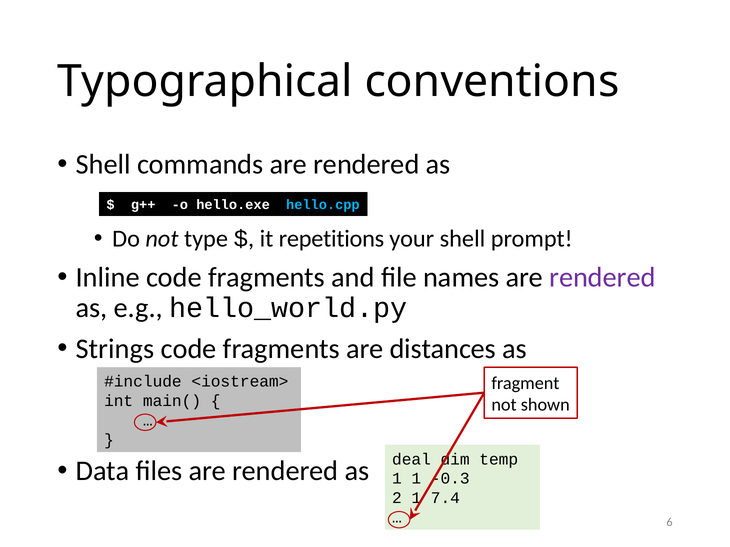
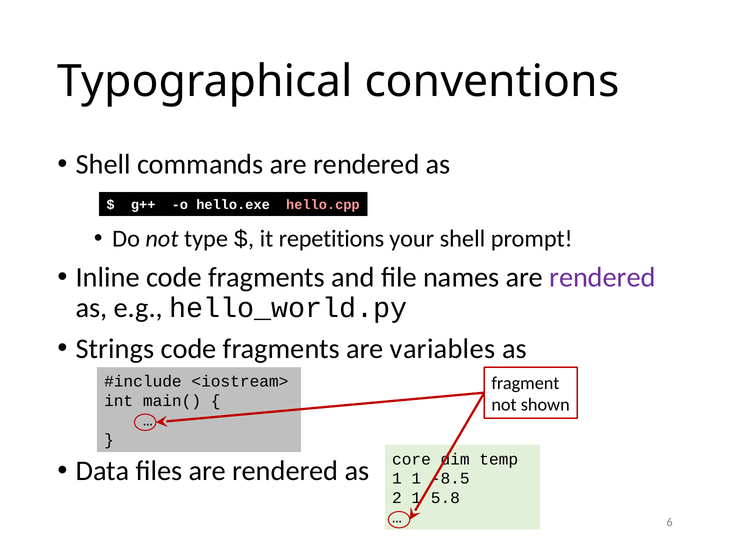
hello.cpp colour: light blue -> pink (323, 205)
distances: distances -> variables (443, 349)
deal: deal -> core (411, 460)
-0.3: -0.3 -> -8.5 (450, 479)
7.4: 7.4 -> 5.8 (445, 499)
